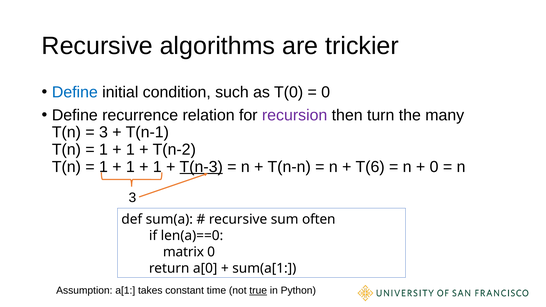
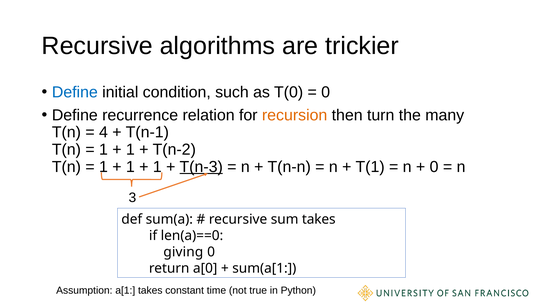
recursion colour: purple -> orange (295, 115)
3: 3 -> 4 (103, 132)
T(6: T(6 -> T(1 (370, 167)
sum often: often -> takes (319, 219)
matrix: matrix -> giving (183, 252)
true underline: present -> none (258, 291)
